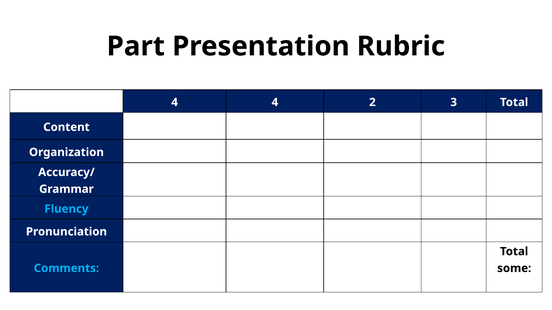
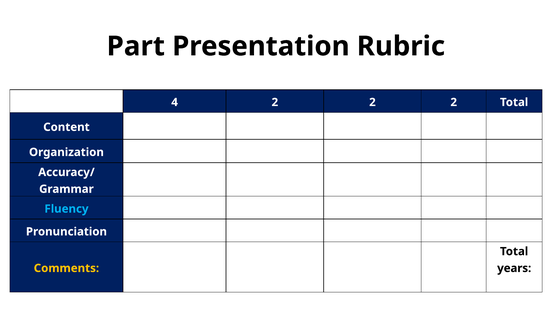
4 4: 4 -> 2 (275, 102)
3: 3 -> 2 (454, 102)
Comments colour: light blue -> yellow (66, 269)
some: some -> years (514, 269)
